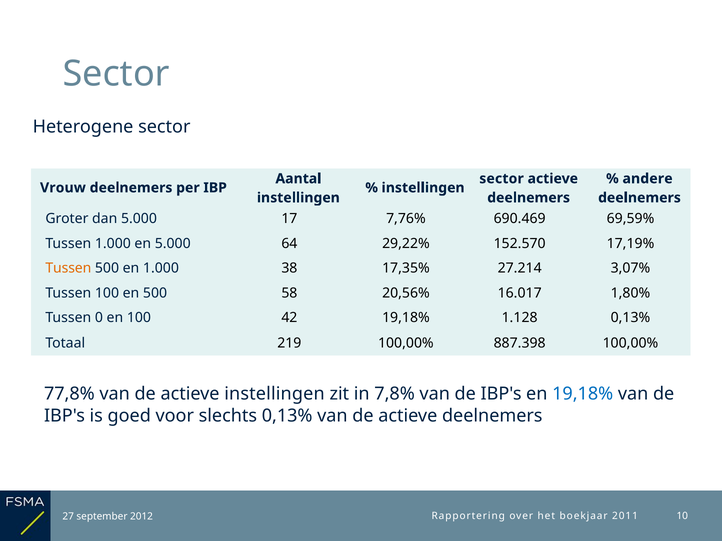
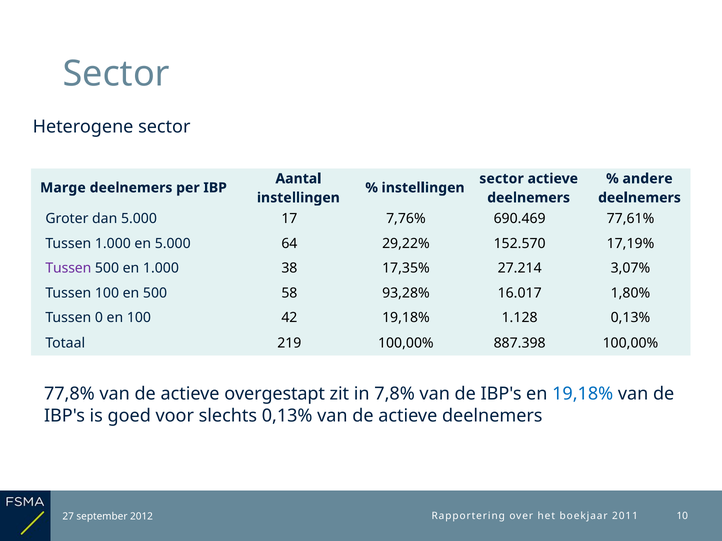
Vrouw: Vrouw -> Marge (63, 188)
69,59%: 69,59% -> 77,61% (631, 219)
Tussen colour: orange -> purple (68, 269)
20,56%: 20,56% -> 93,28% (406, 293)
actieve instellingen: instellingen -> overgestapt (275, 394)
